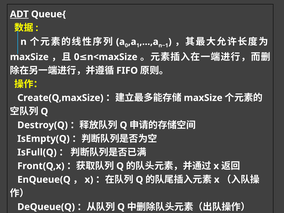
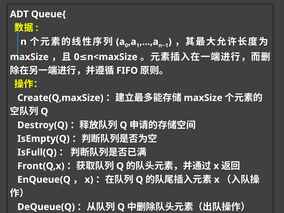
ADT underline: present -> none (19, 14)
